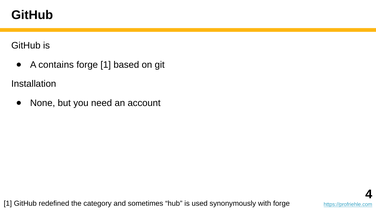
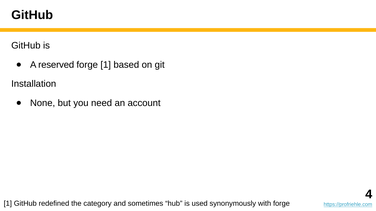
contains: contains -> reserved (56, 65)
